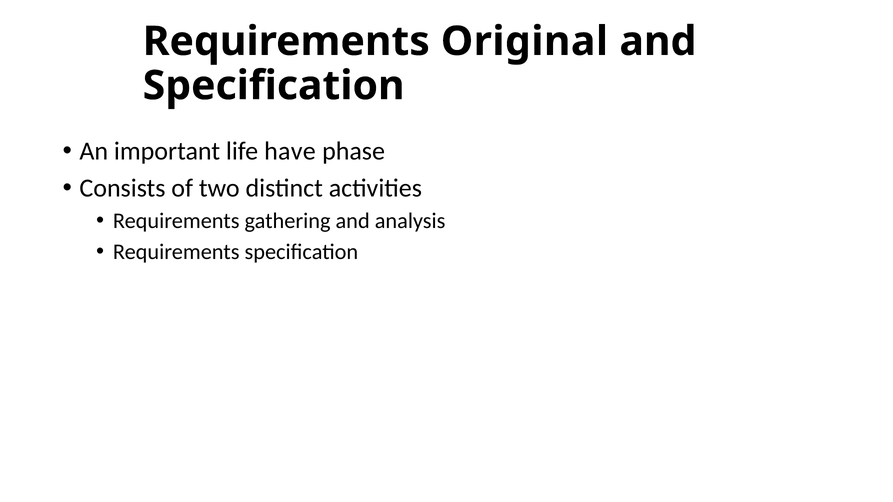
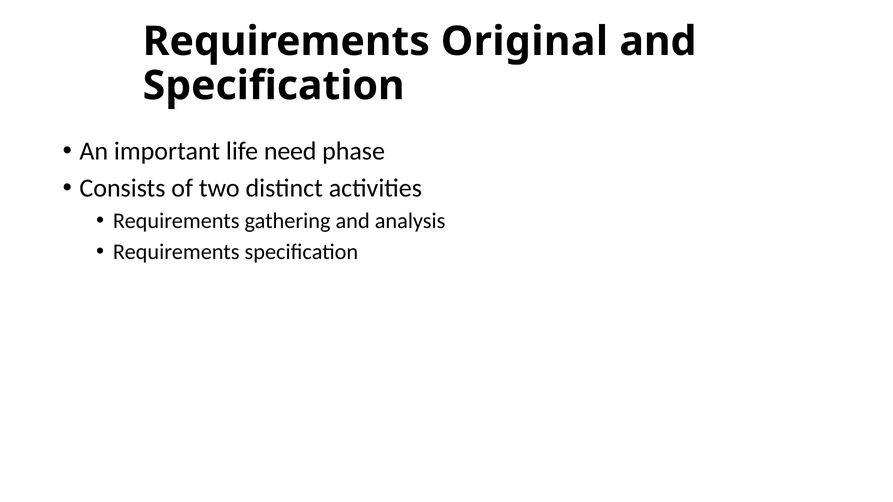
have: have -> need (290, 151)
